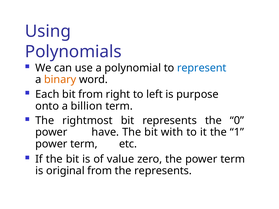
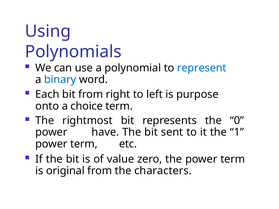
binary colour: orange -> blue (60, 80)
billion: billion -> choice (87, 106)
with: with -> sent (172, 132)
the represents: represents -> characters (163, 171)
